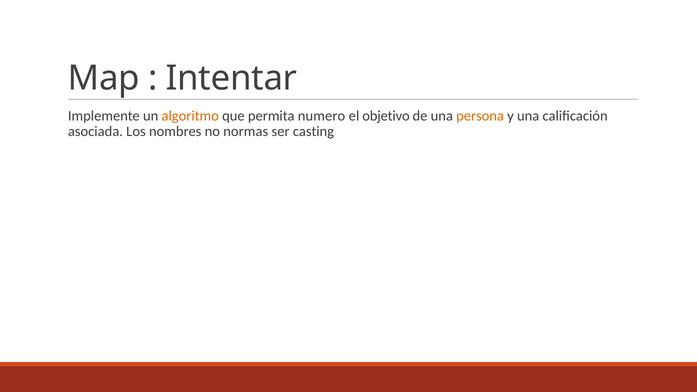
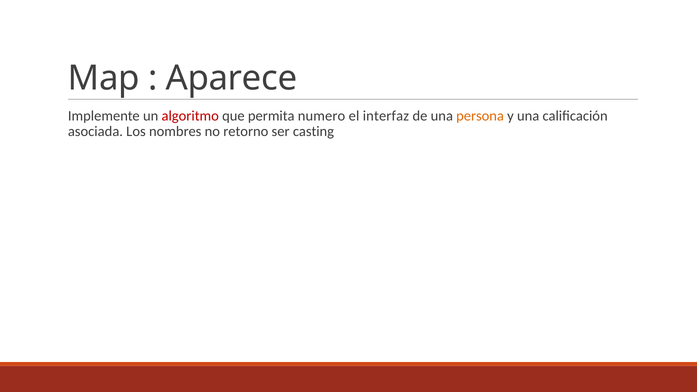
Intentar: Intentar -> Aparece (232, 78)
algoritmo colour: orange -> red (190, 116)
objetivo: objetivo -> interfaz (386, 116)
normas: normas -> retorno (246, 132)
